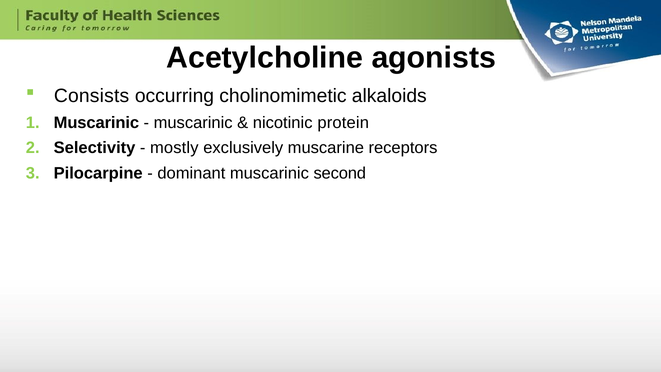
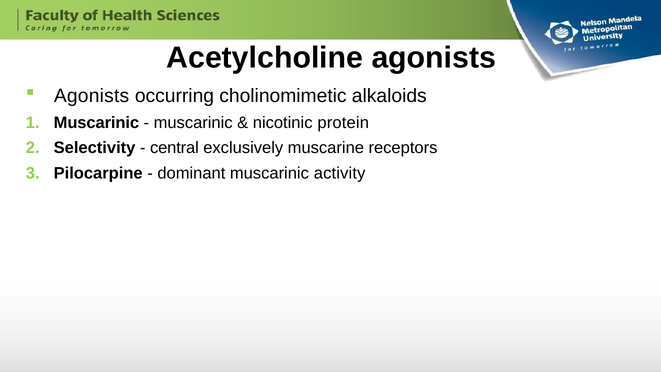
Consists: Consists -> Agonists (92, 96)
mostly: mostly -> central (174, 148)
second: second -> activity (340, 173)
